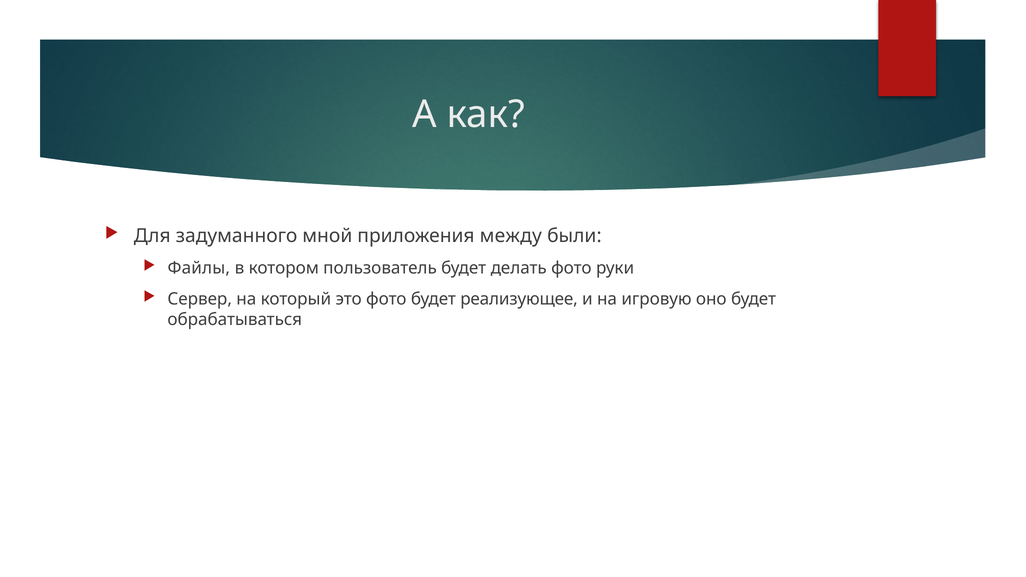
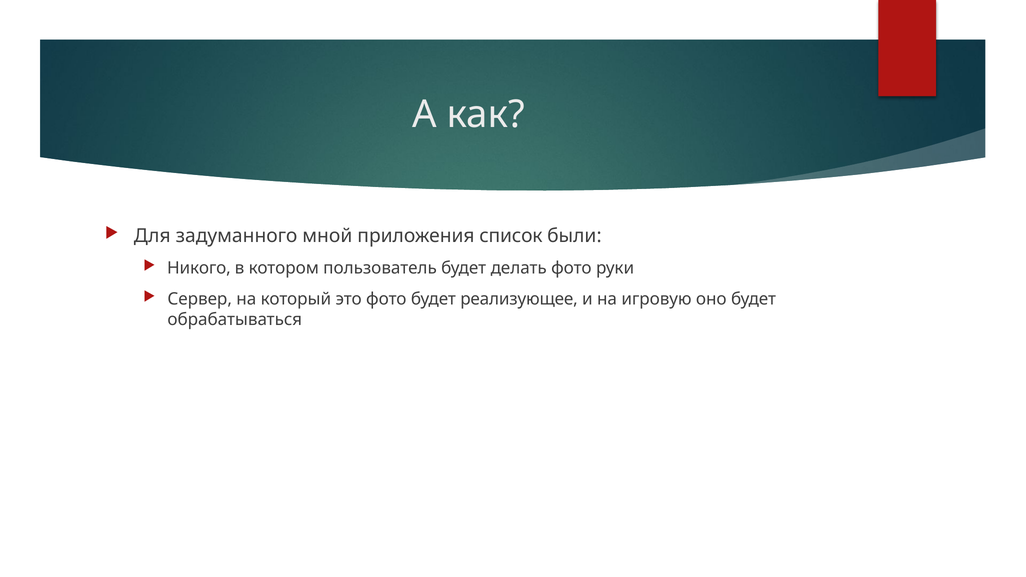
между: между -> список (511, 236)
Файлы: Файлы -> Никого (199, 268)
